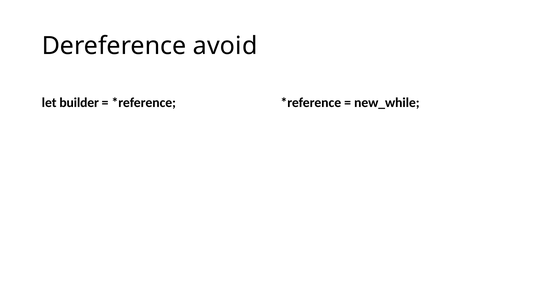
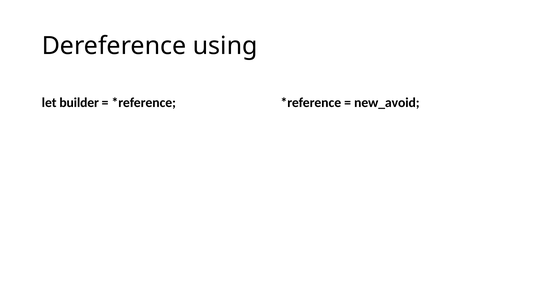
avoid: avoid -> using (225, 46)
new_while: new_while -> new_avoid (387, 103)
